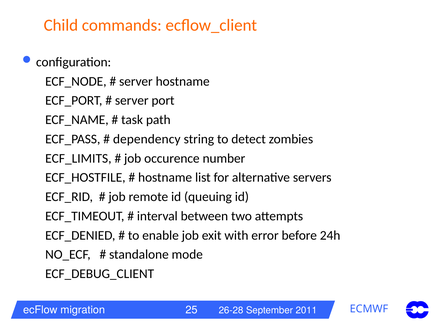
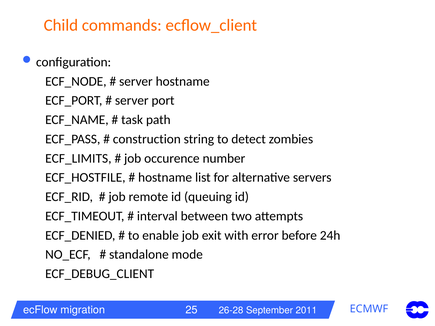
dependency: dependency -> construction (147, 139)
